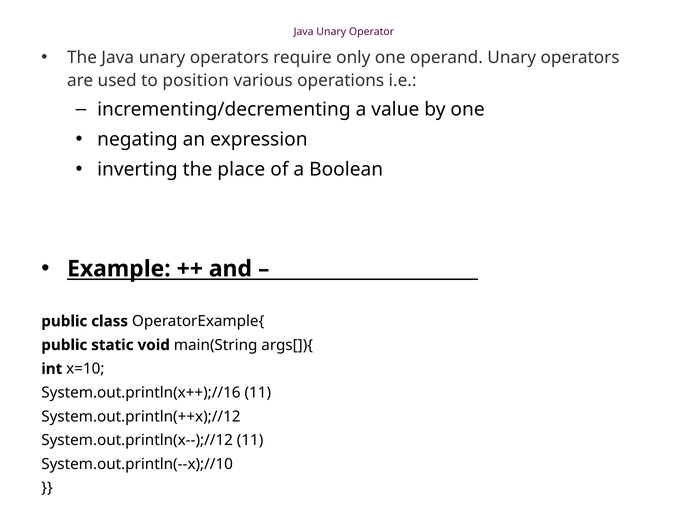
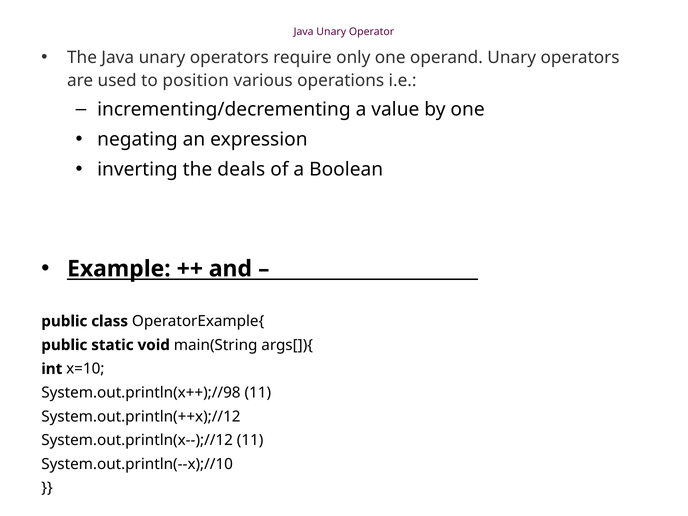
place: place -> deals (241, 169)
System.out.println(x++);//16: System.out.println(x++);//16 -> System.out.println(x++);//98 (141, 393)
